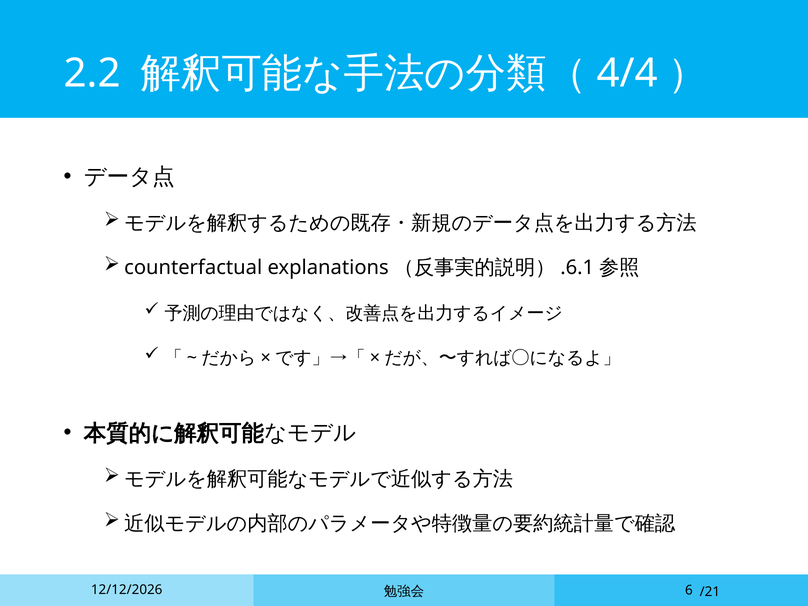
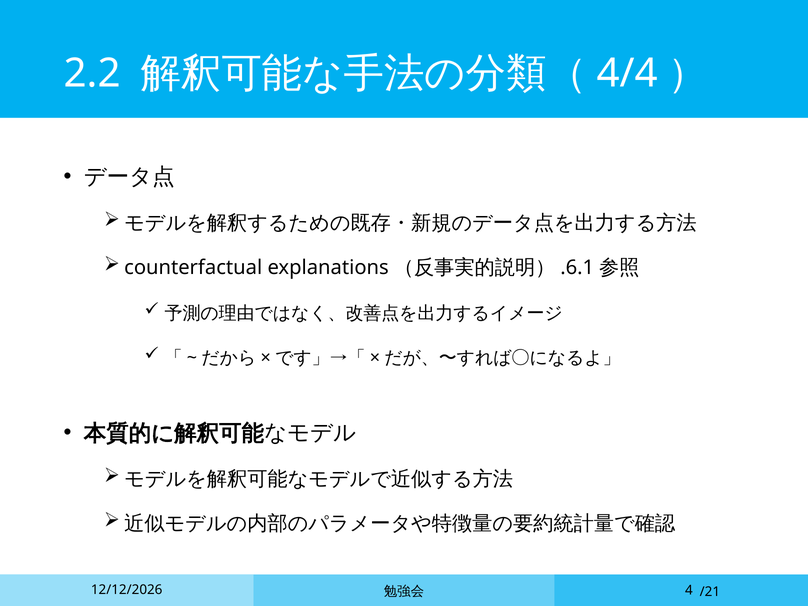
6: 6 -> 4 (689, 590)
